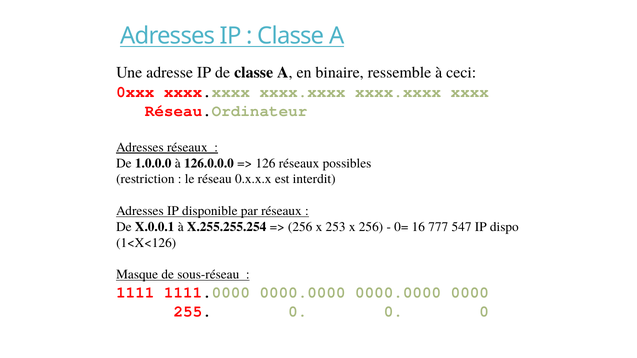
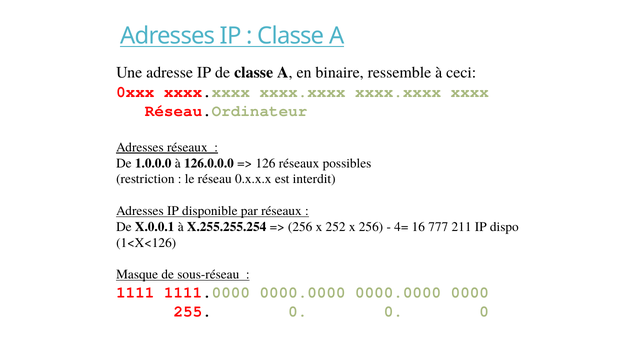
253: 253 -> 252 (336, 227)
0=: 0= -> 4= (401, 227)
547: 547 -> 211 (462, 227)
